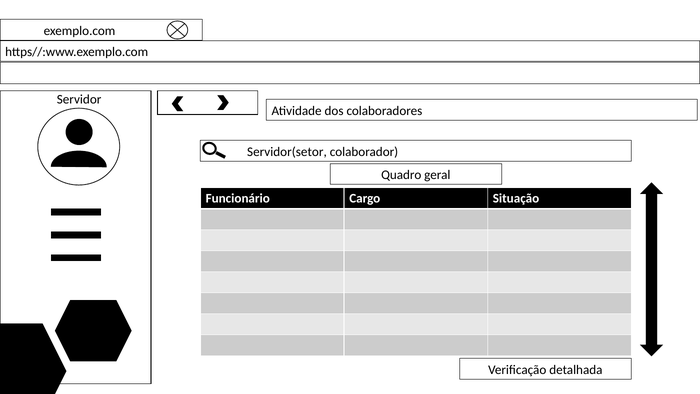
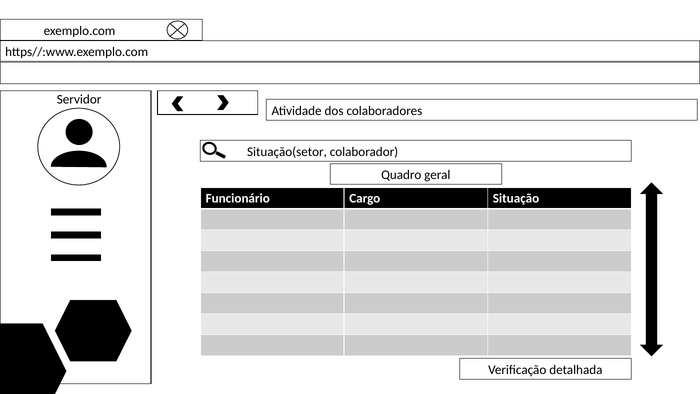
Servidor(setor: Servidor(setor -> Situação(setor (287, 152)
